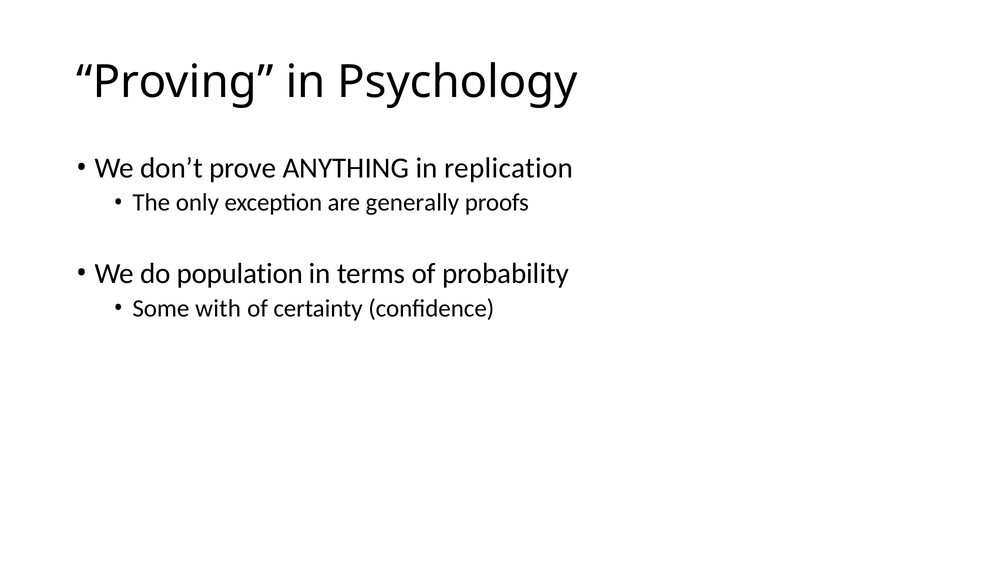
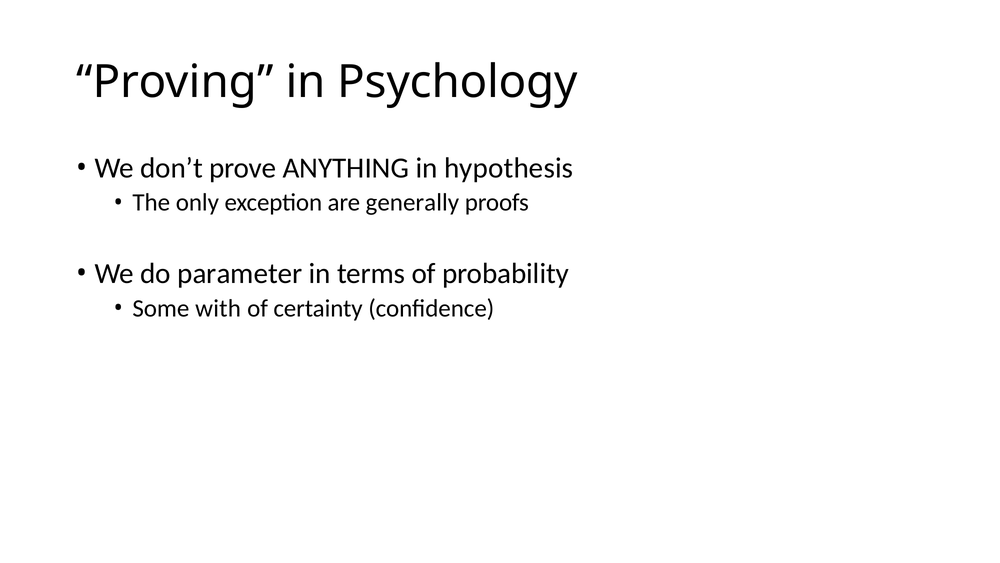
replication: replication -> hypothesis (509, 168)
population: population -> parameter (240, 273)
